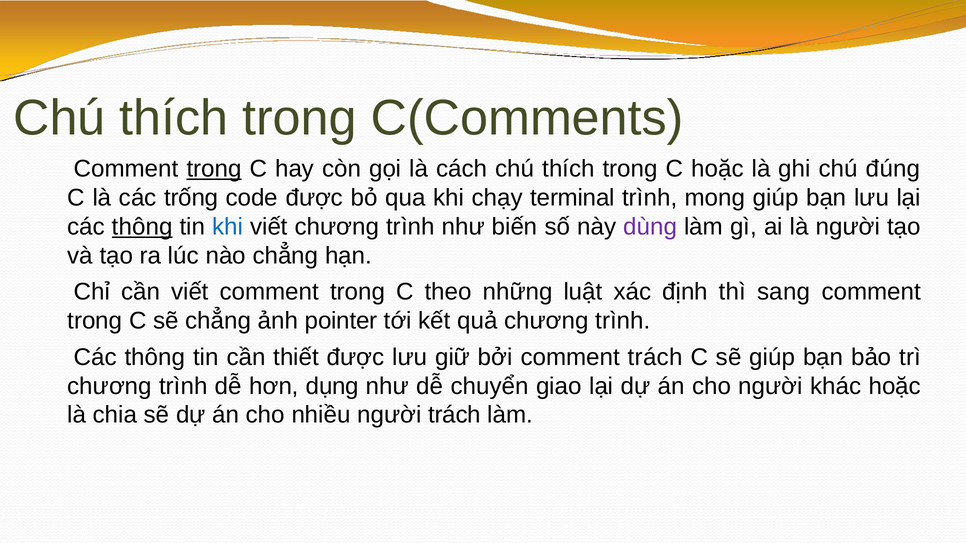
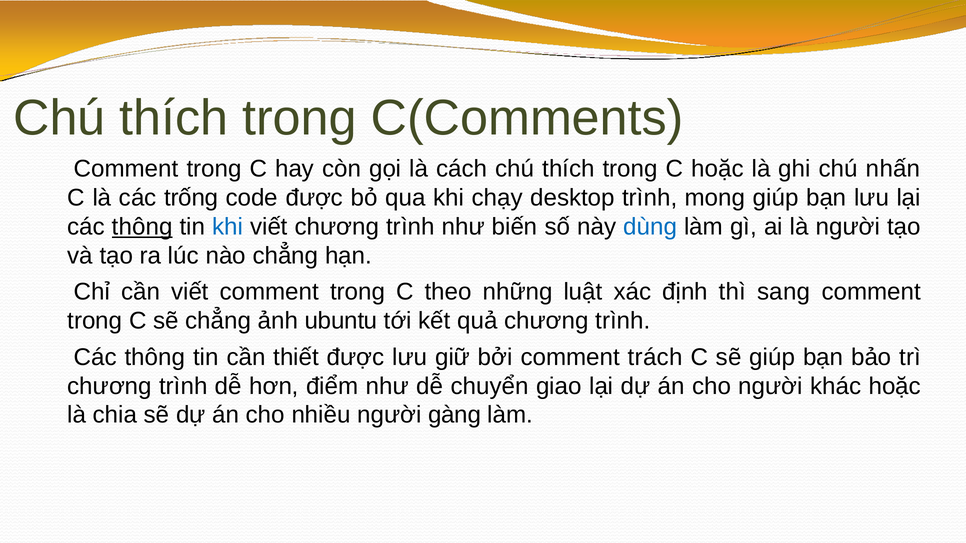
trong underline: present -> none (214, 169)
đúng: đúng -> nhấn (893, 169)
terminal: terminal -> desktop (572, 198)
dùng colour: purple -> blue (650, 227)
pointer: pointer -> ubuntu (341, 321)
dụng: dụng -> điểm (332, 386)
người trách: trách -> gàng (455, 415)
